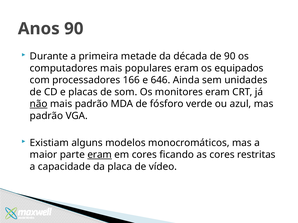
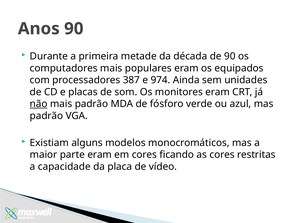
166: 166 -> 387 (131, 80)
646: 646 -> 974 (160, 80)
eram underline: present -> none (100, 155)
